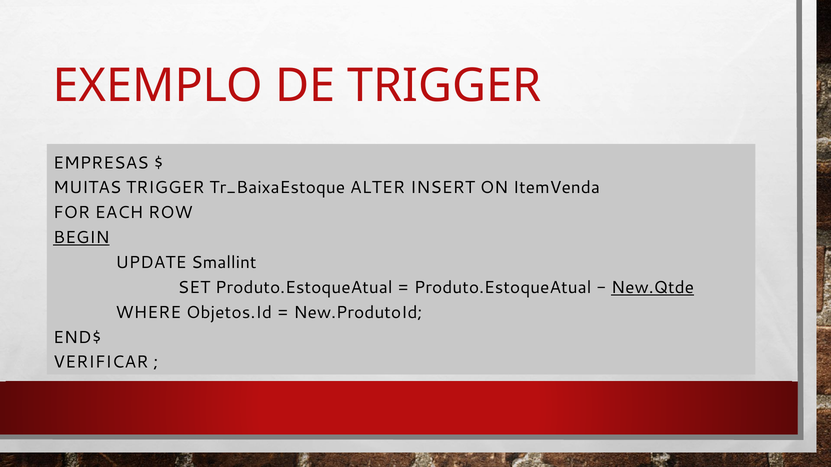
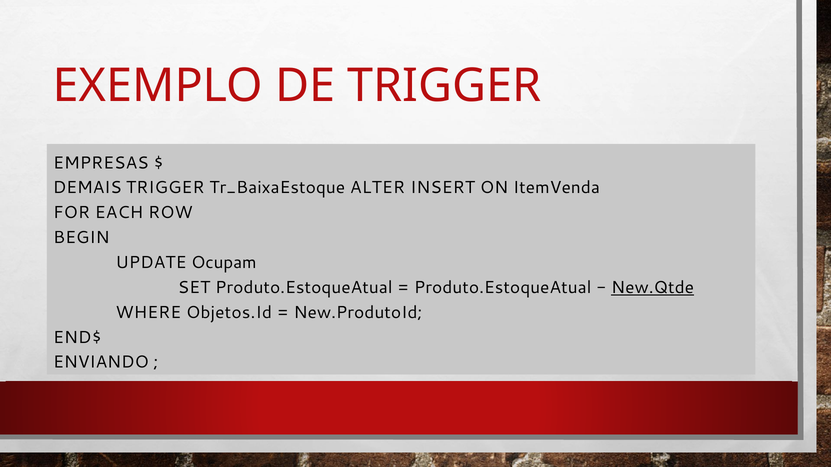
MUITAS: MUITAS -> DEMAIS (87, 188)
BEGIN underline: present -> none (81, 238)
Smallint: Smallint -> Ocupam (224, 263)
VERIFICAR: VERIFICAR -> ENVIANDO (101, 363)
